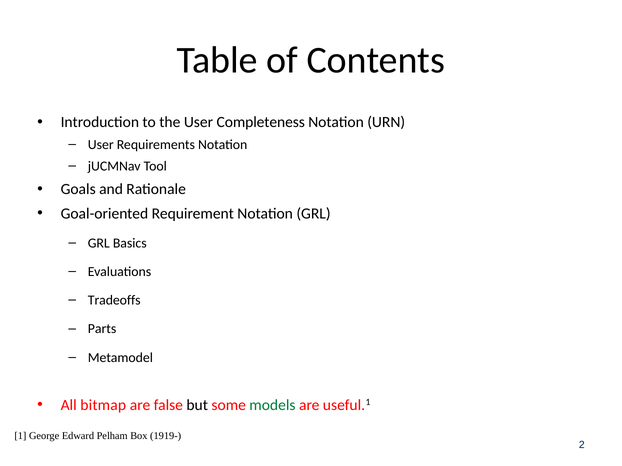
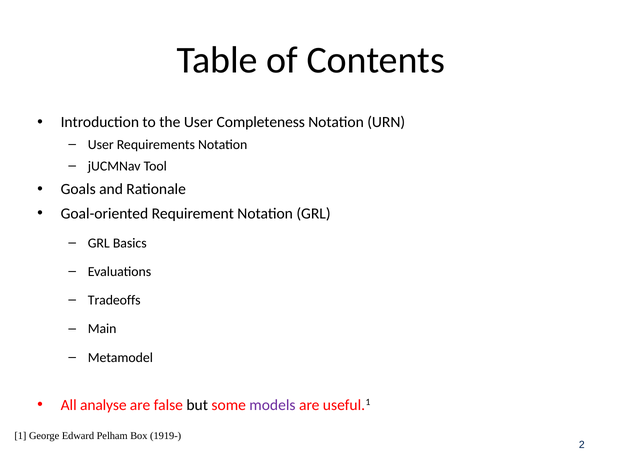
Parts: Parts -> Main (102, 329)
bitmap: bitmap -> analyse (103, 405)
models colour: green -> purple (272, 405)
